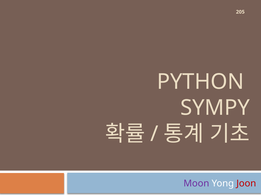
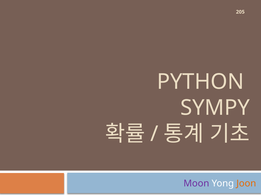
Joon colour: red -> orange (246, 183)
